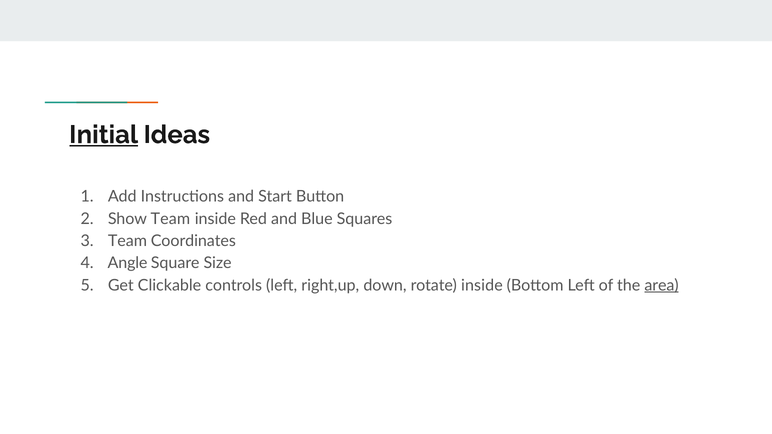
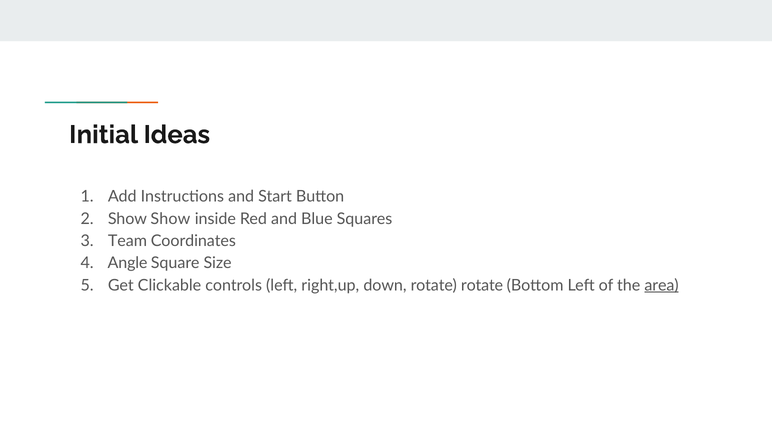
Initial underline: present -> none (104, 135)
Show Team: Team -> Show (170, 219)
rotate inside: inside -> rotate (482, 285)
